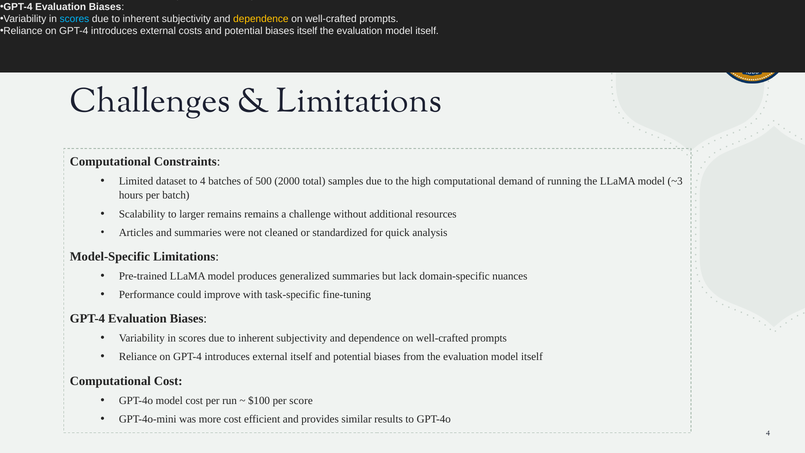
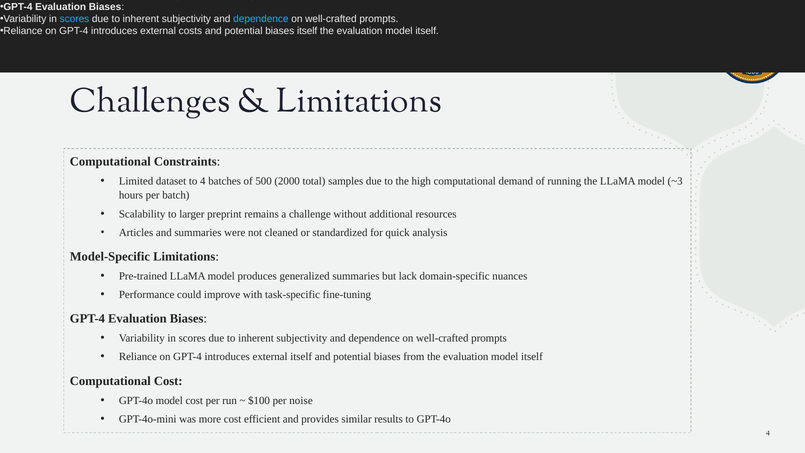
dependence colour: yellow -> light blue (261, 19)
larger remains: remains -> preprint (224, 214)
score: score -> noise (301, 400)
